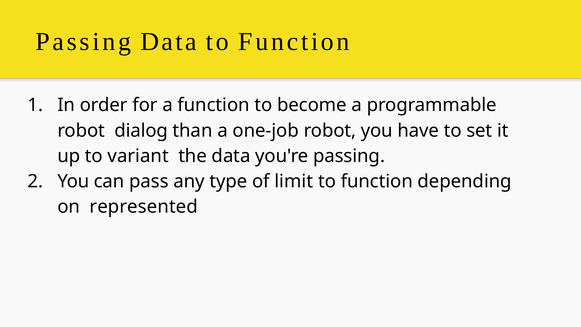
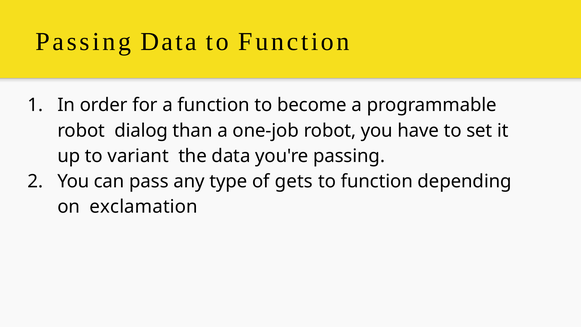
limit: limit -> gets (294, 181)
represented: represented -> exclamation (144, 207)
